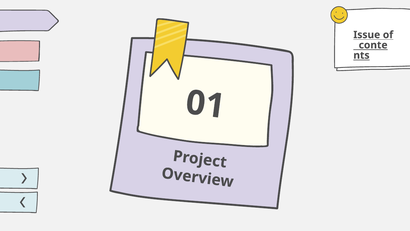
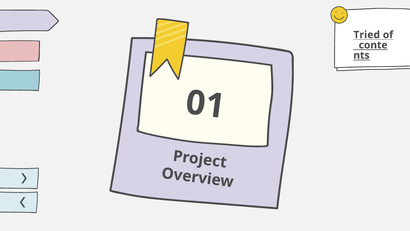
Issue: Issue -> Tried (367, 35)
